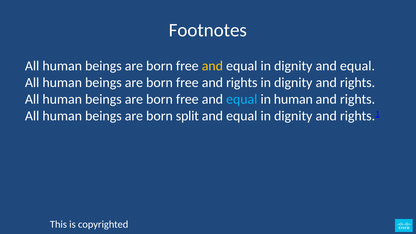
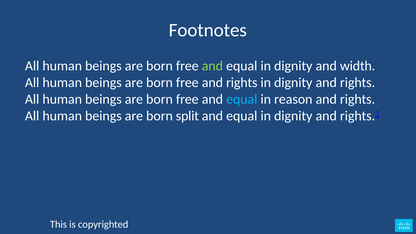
and colour: yellow -> light green (212, 66)
dignity and equal: equal -> width (358, 66)
in human: human -> reason (293, 99)
